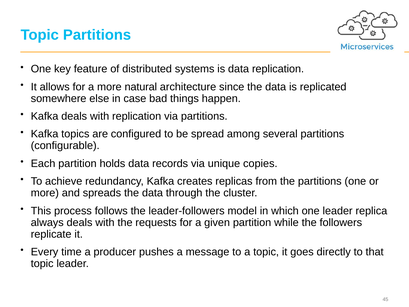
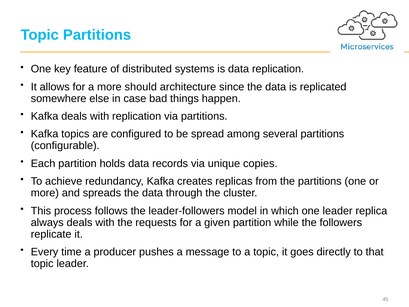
natural: natural -> should (141, 87)
